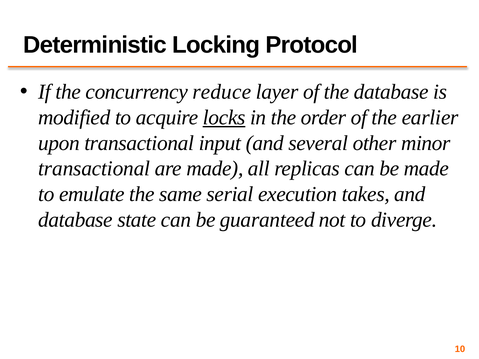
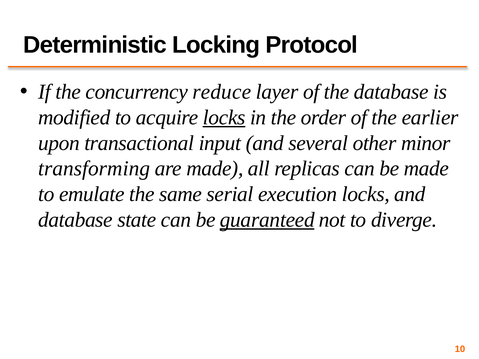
transactional: transactional -> transforming (94, 169)
execution takes: takes -> locks (366, 194)
guaranteed underline: none -> present (267, 220)
